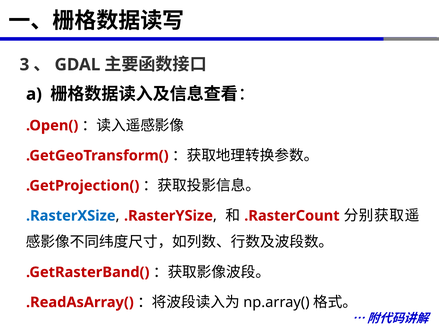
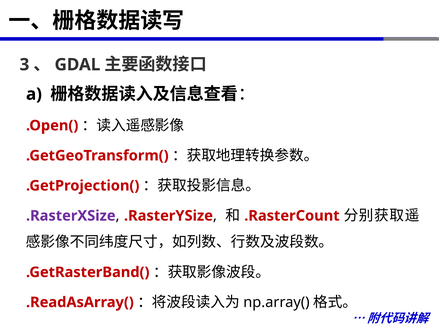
.RasterXSize colour: blue -> purple (71, 215)
